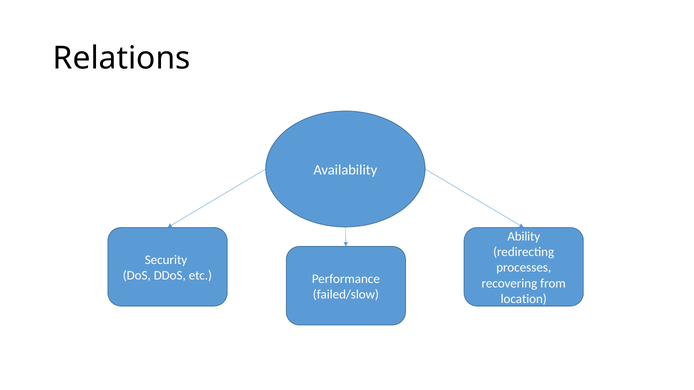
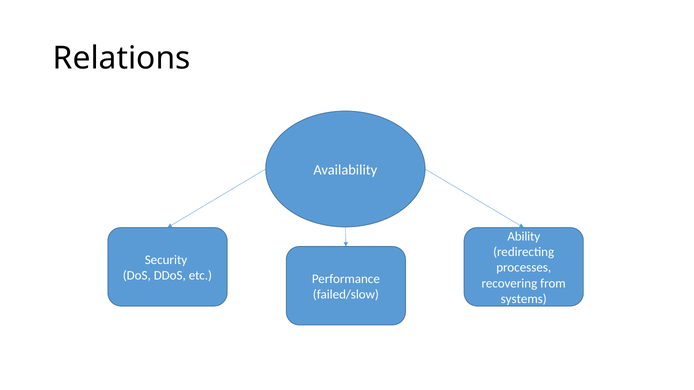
location: location -> systems (524, 299)
